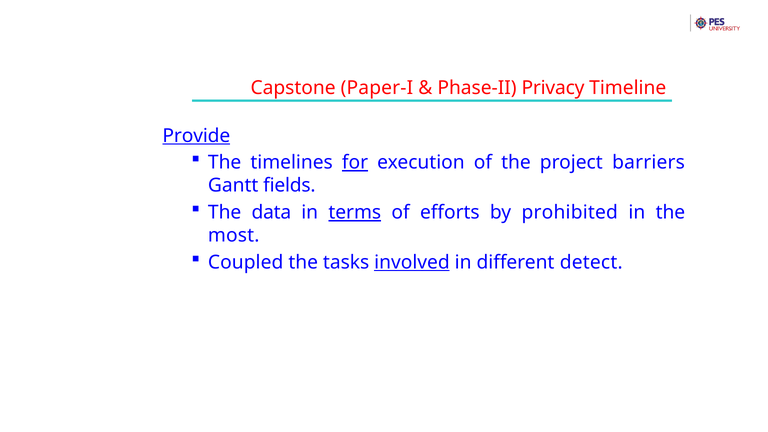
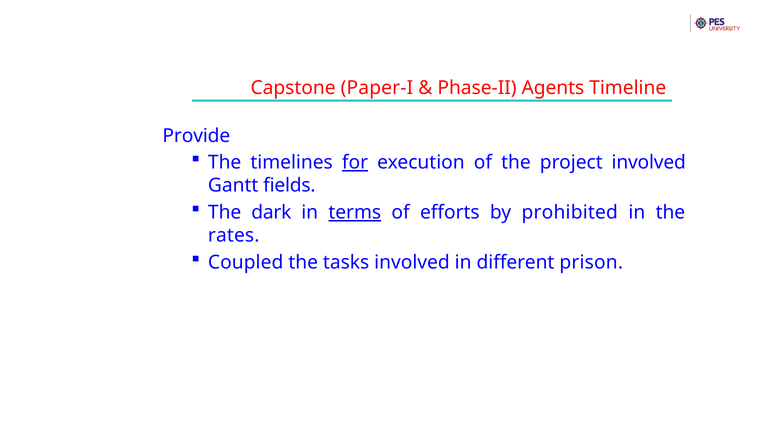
Privacy: Privacy -> Agents (553, 88)
Provide underline: present -> none (196, 136)
project barriers: barriers -> involved (649, 163)
data: data -> dark (271, 212)
most: most -> rates (234, 236)
involved underline: present -> none (412, 262)
detect: detect -> prison (591, 262)
